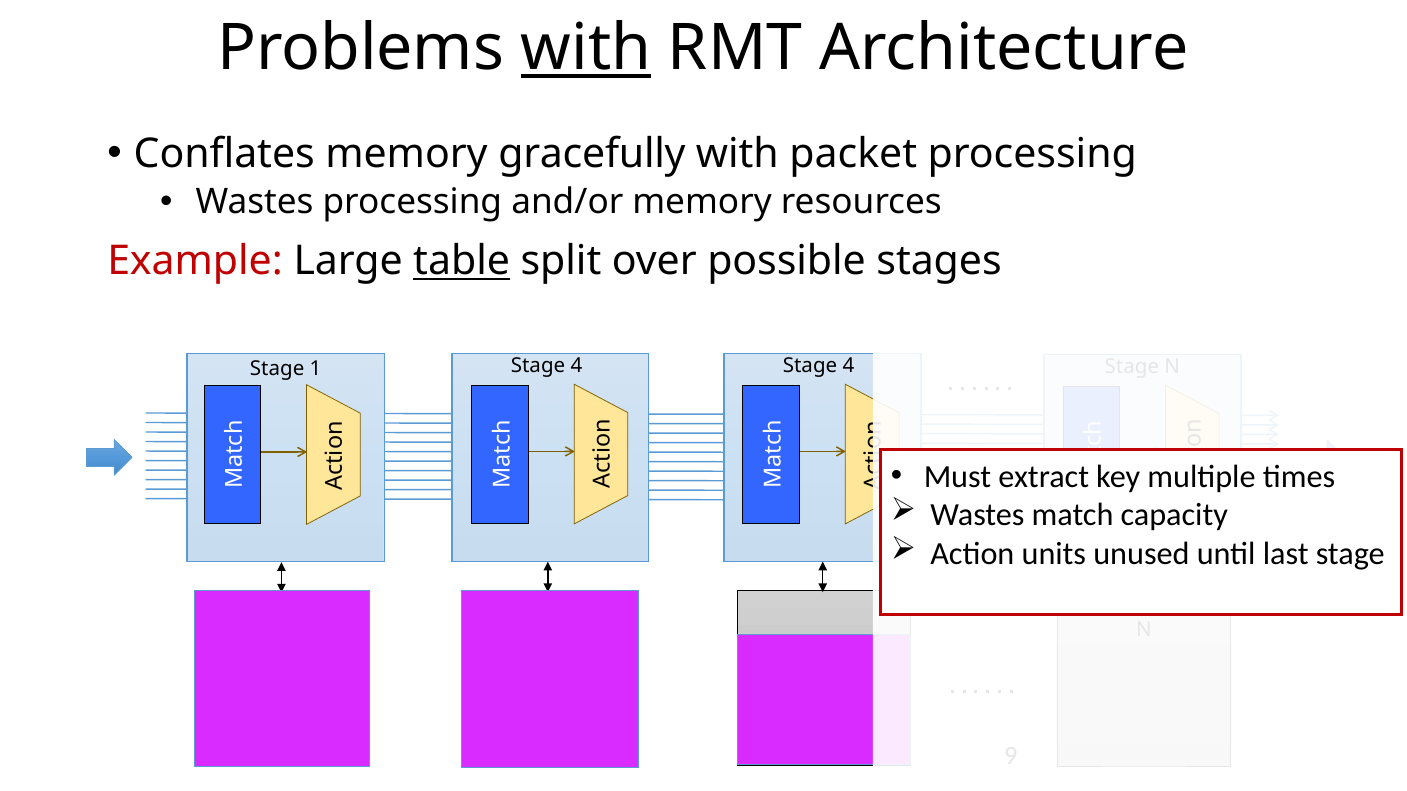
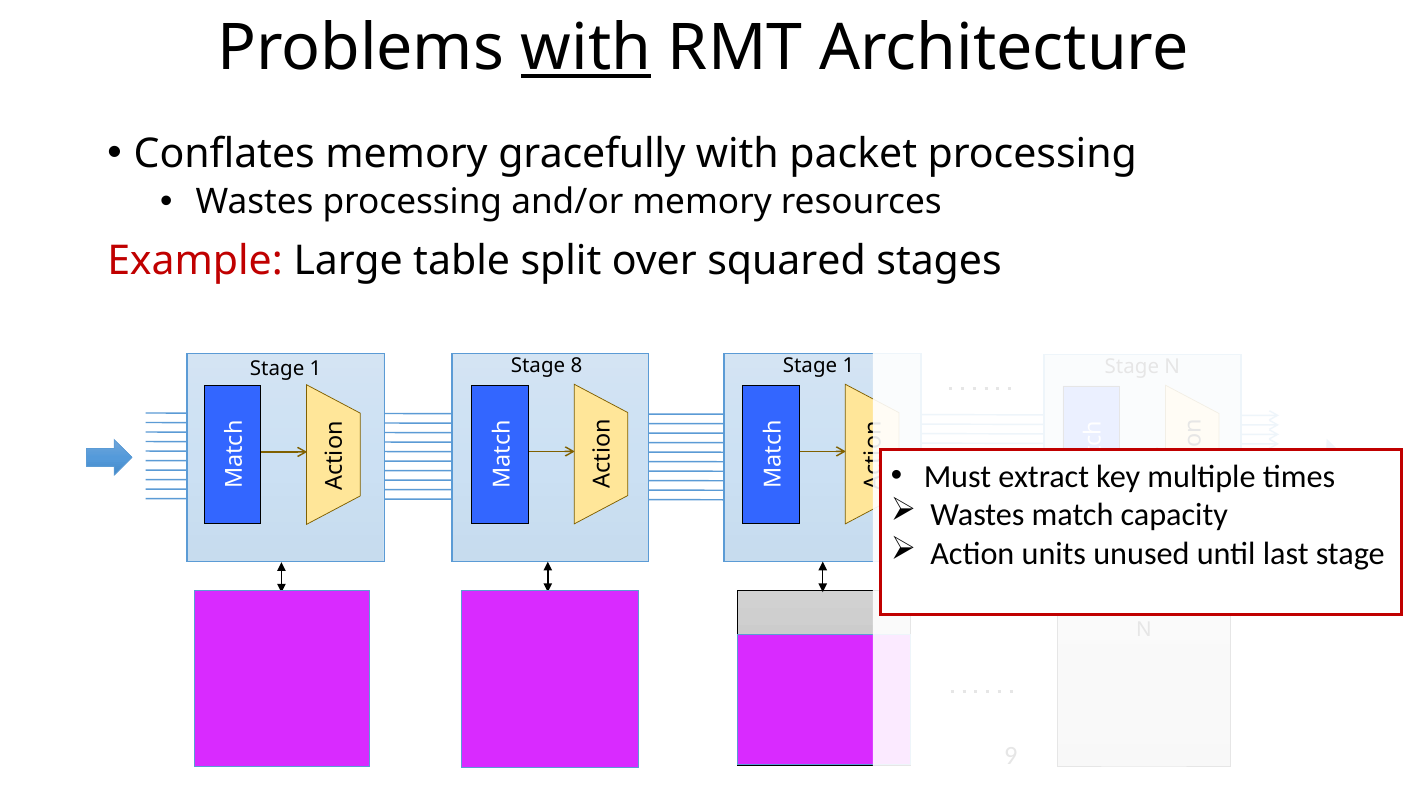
table underline: present -> none (462, 261)
possible: possible -> squared (787, 261)
1 Stage 4: 4 -> 8 (576, 366)
4: 4 -> 1 (848, 366)
